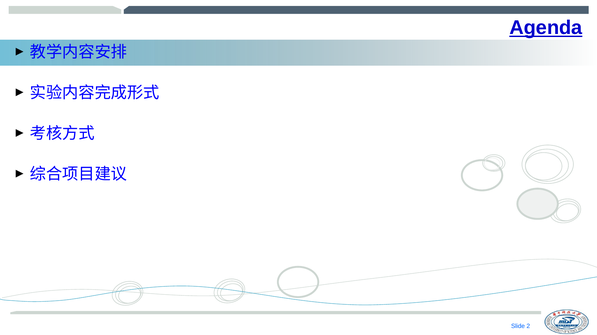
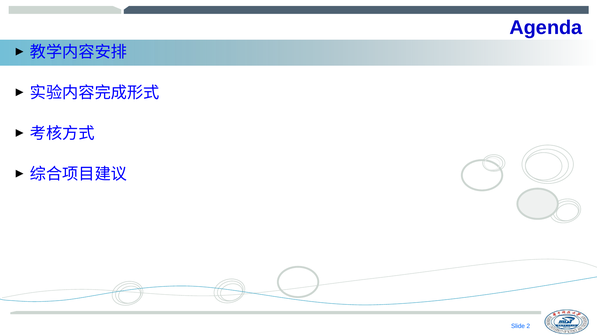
Agenda underline: present -> none (546, 28)
